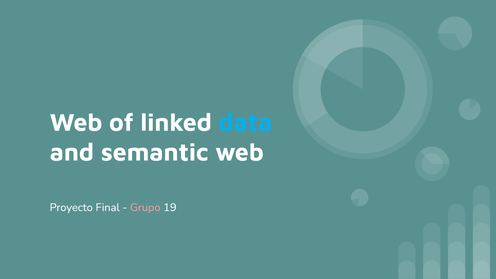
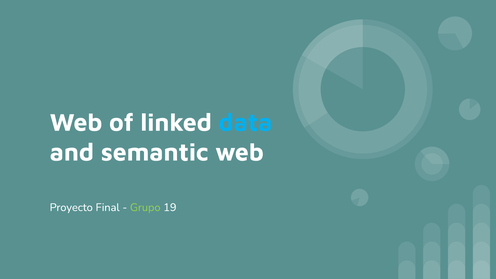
Grupo colour: pink -> light green (145, 207)
